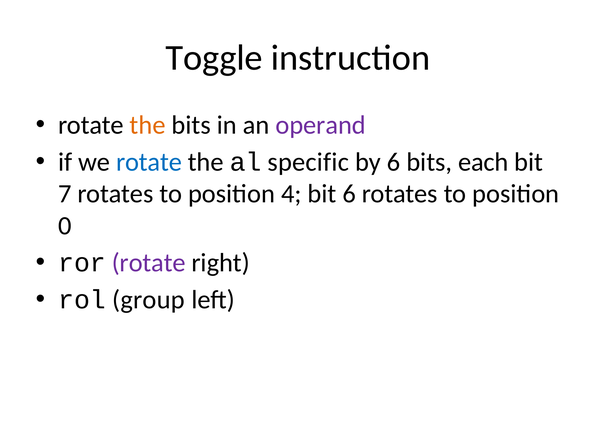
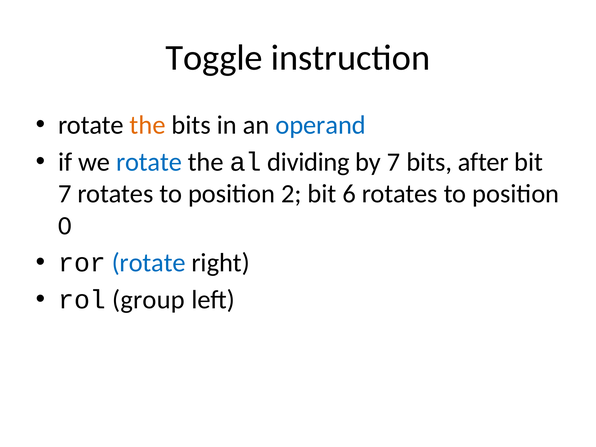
operand colour: purple -> blue (321, 125)
specific: specific -> dividing (308, 162)
by 6: 6 -> 7 (394, 162)
each: each -> after (483, 162)
4: 4 -> 2 (291, 194)
rotate colour: purple -> blue (149, 263)
